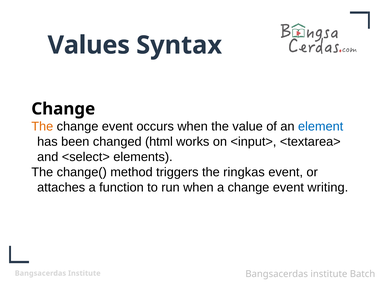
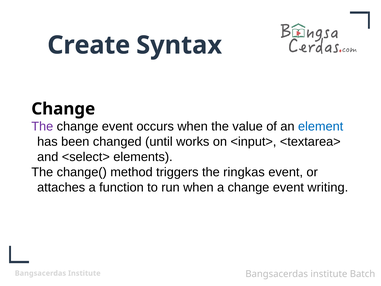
Values: Values -> Create (89, 45)
The colour: orange -> purple (42, 126)
html: html -> until (159, 142)
